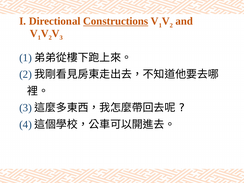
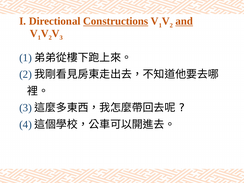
and underline: none -> present (184, 21)
